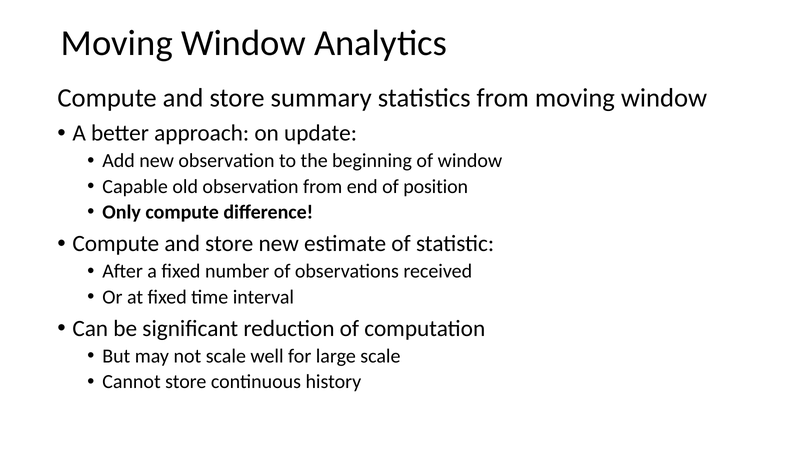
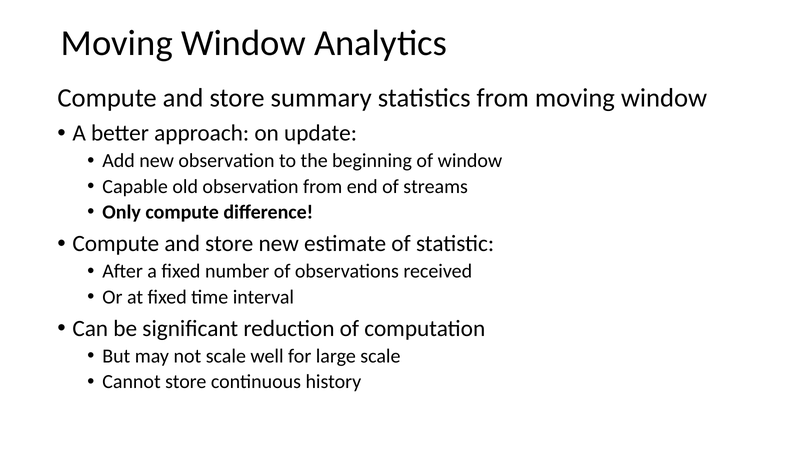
position: position -> streams (436, 187)
